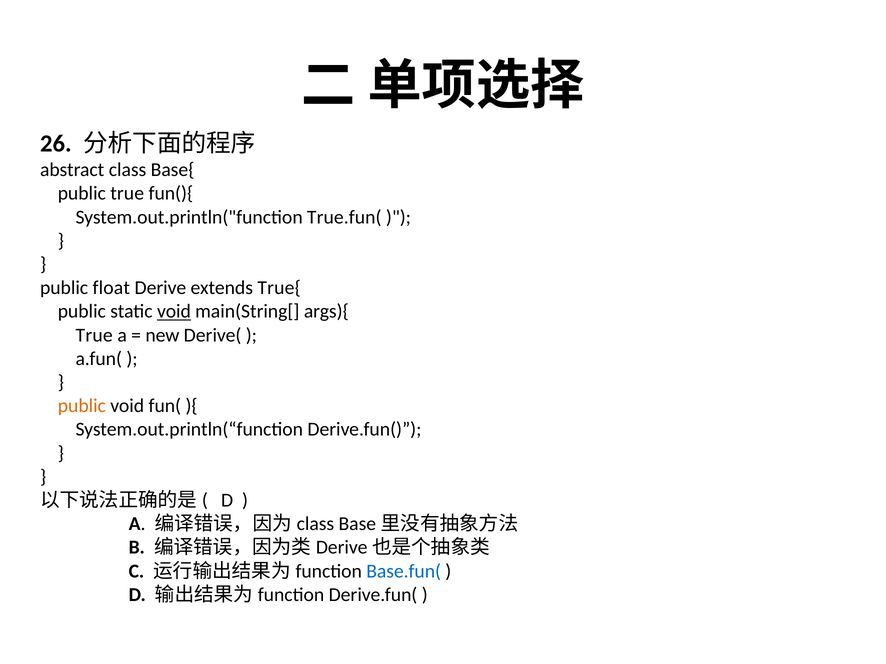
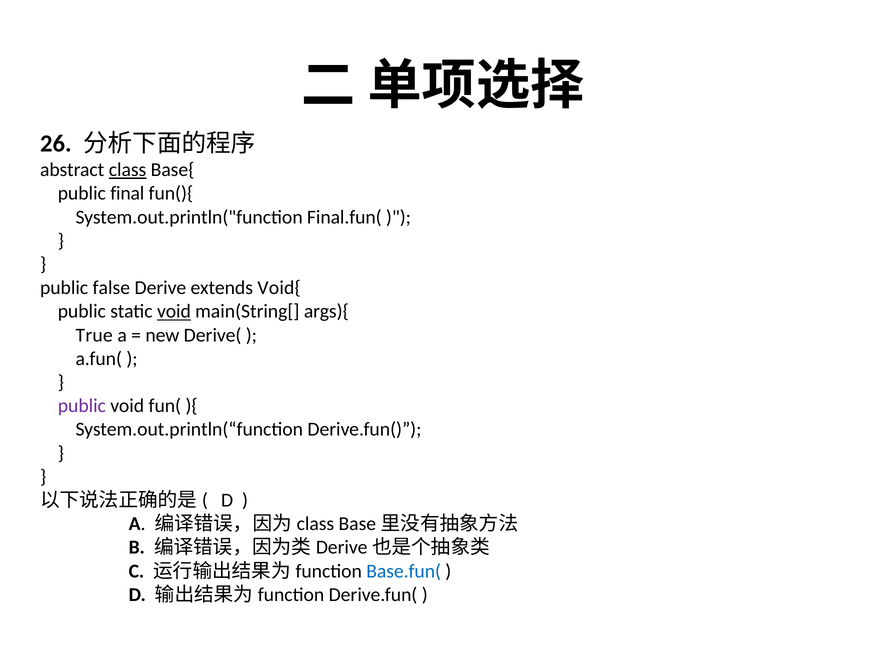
class underline: none -> present (128, 170)
public true: true -> final (127, 194)
True.fun(: True.fun( -> Final.fun( (344, 217)
float: float -> false (111, 288)
True{: True{ -> Void{ (279, 288)
public colour: orange -> purple (82, 406)
